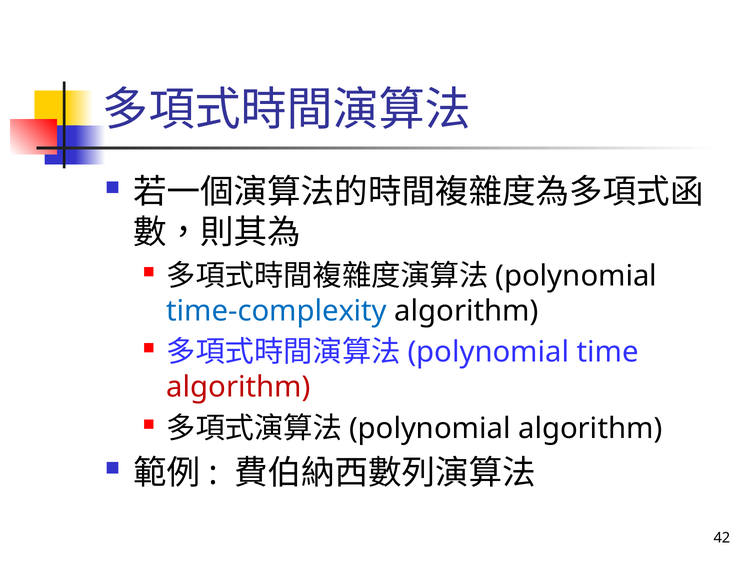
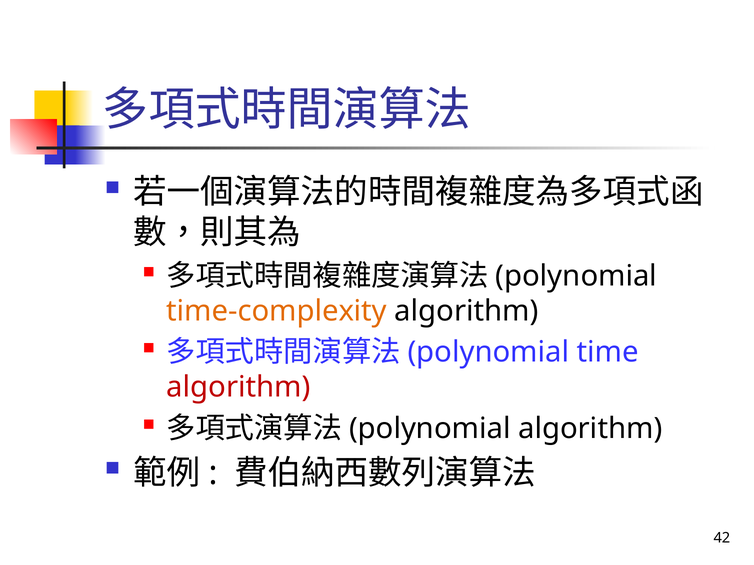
time-complexity colour: blue -> orange (277, 311)
